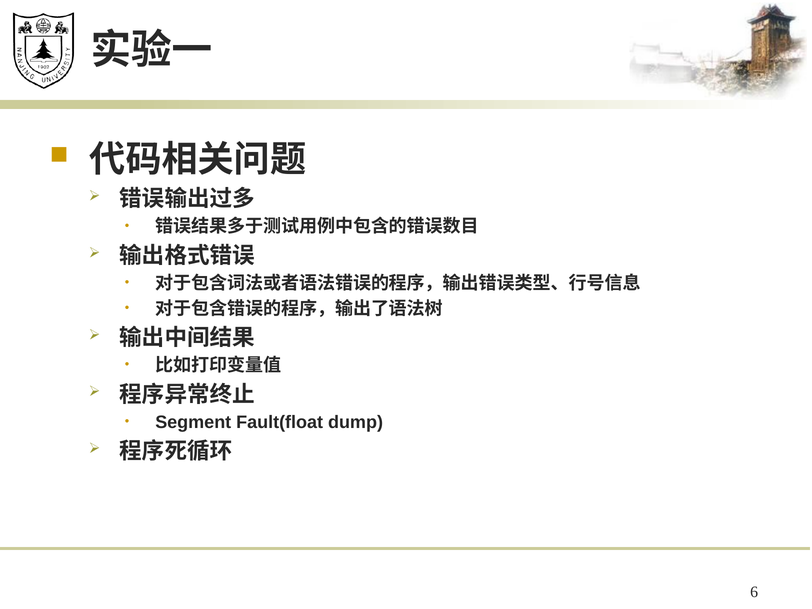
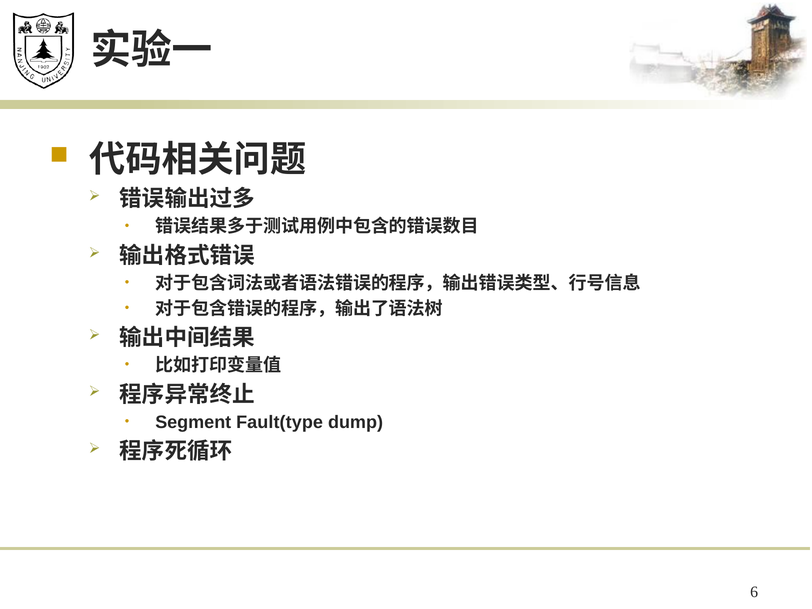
Fault(float: Fault(float -> Fault(type (280, 422)
